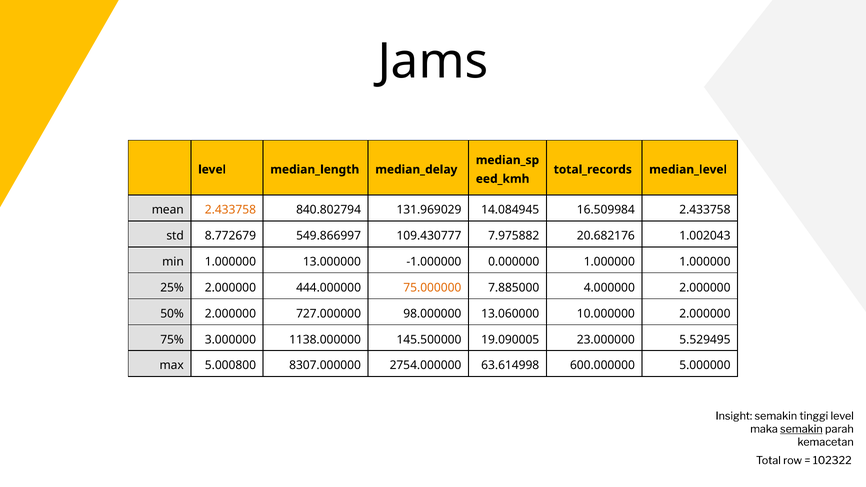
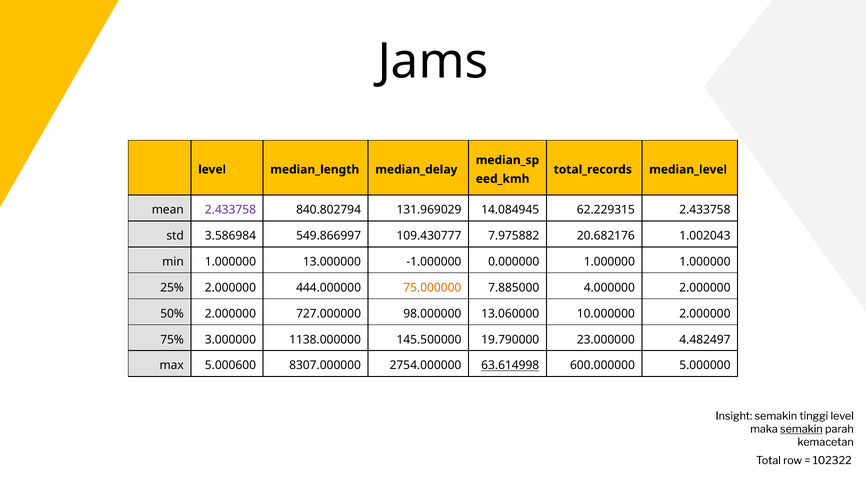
2.433758 colour: orange -> purple (230, 210)
16.509984: 16.509984 -> 62.229315 (606, 210)
8.772679: 8.772679 -> 3.586984 (230, 236)
19.090005: 19.090005 -> 19.790000 (510, 340)
5.529495: 5.529495 -> 4.482497 (705, 340)
5.000800: 5.000800 -> 5.000600 (230, 366)
63.614998 underline: none -> present (510, 366)
